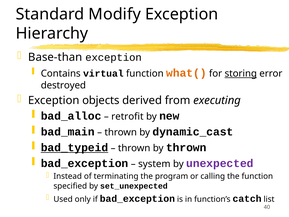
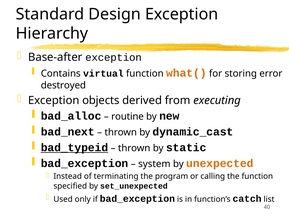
Modify: Modify -> Design (115, 14)
Base-than: Base-than -> Base-after (55, 57)
storing underline: present -> none (241, 73)
retrofit: retrofit -> routine (127, 116)
bad_main: bad_main -> bad_next (68, 132)
by thrown: thrown -> static (186, 147)
unexpected colour: purple -> orange (220, 163)
